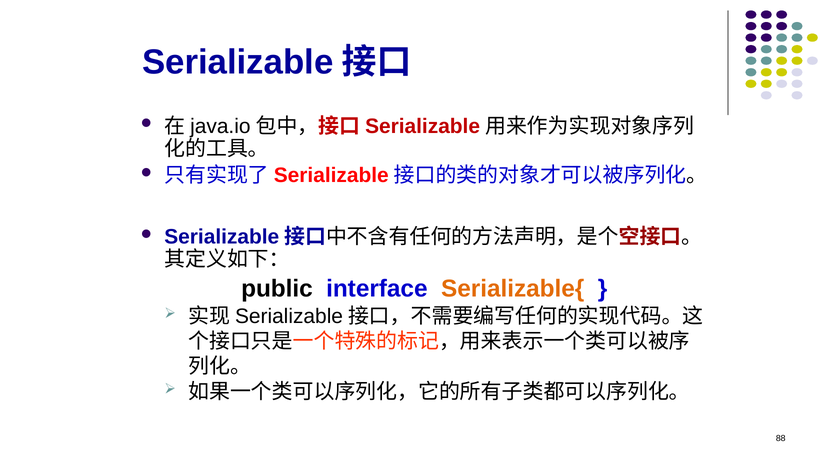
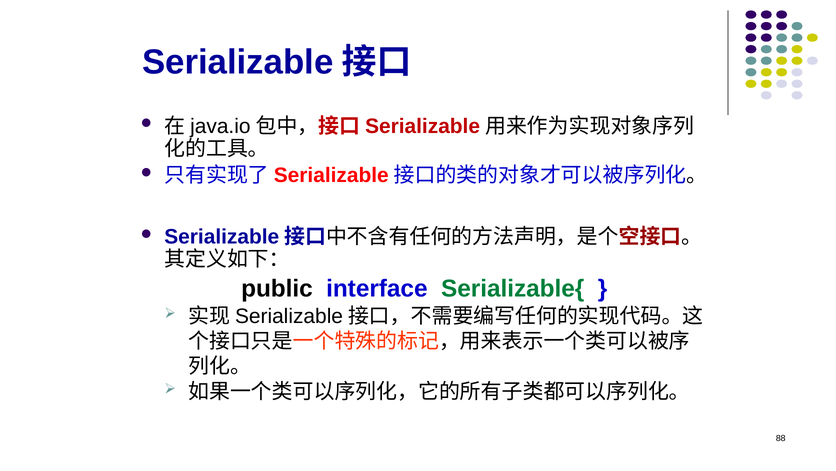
Serializable{ colour: orange -> green (513, 288)
